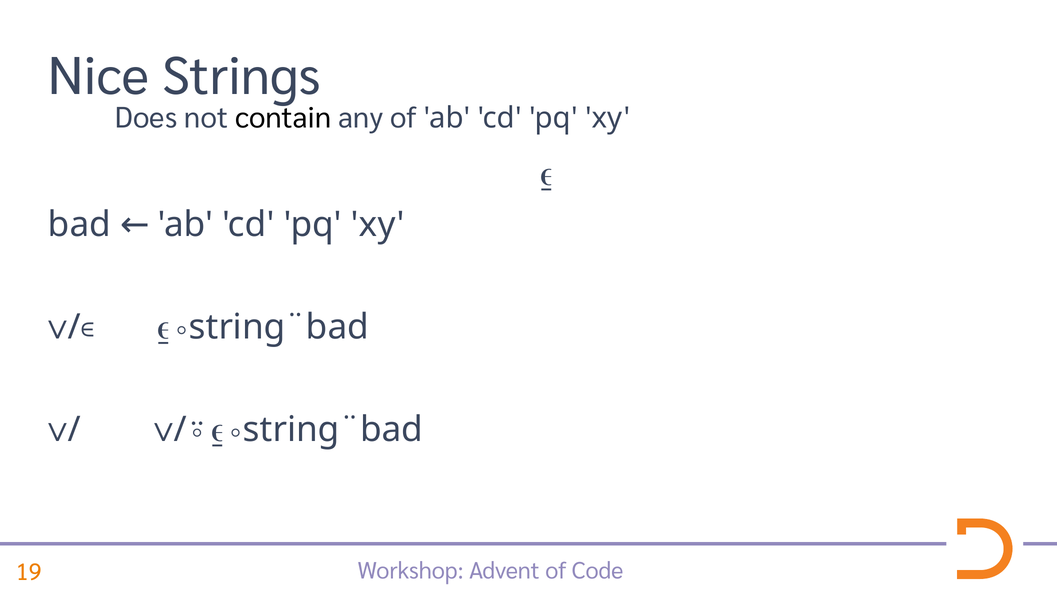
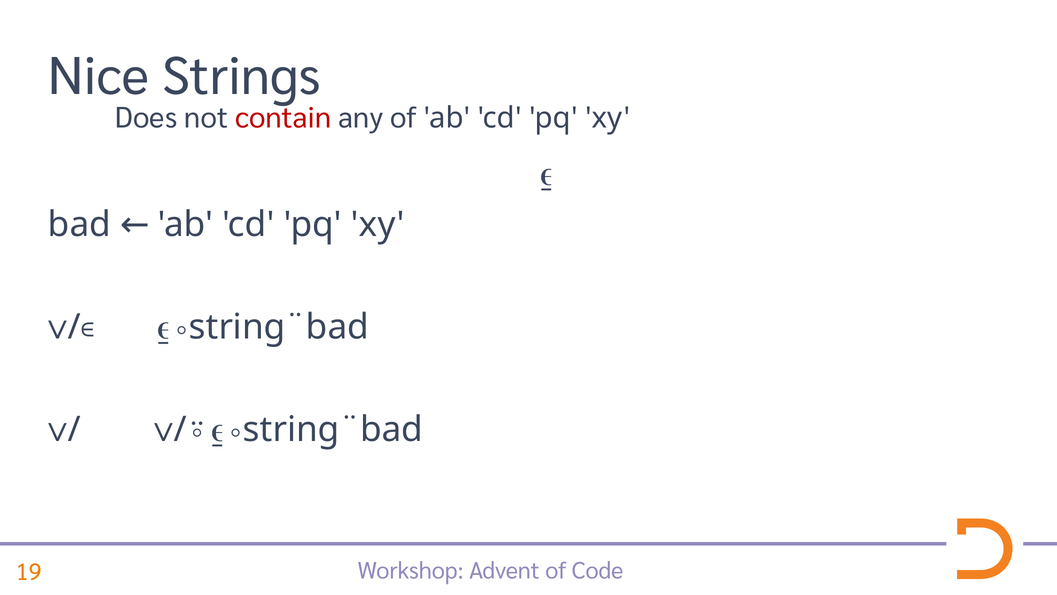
contain colour: black -> red (283, 118)
